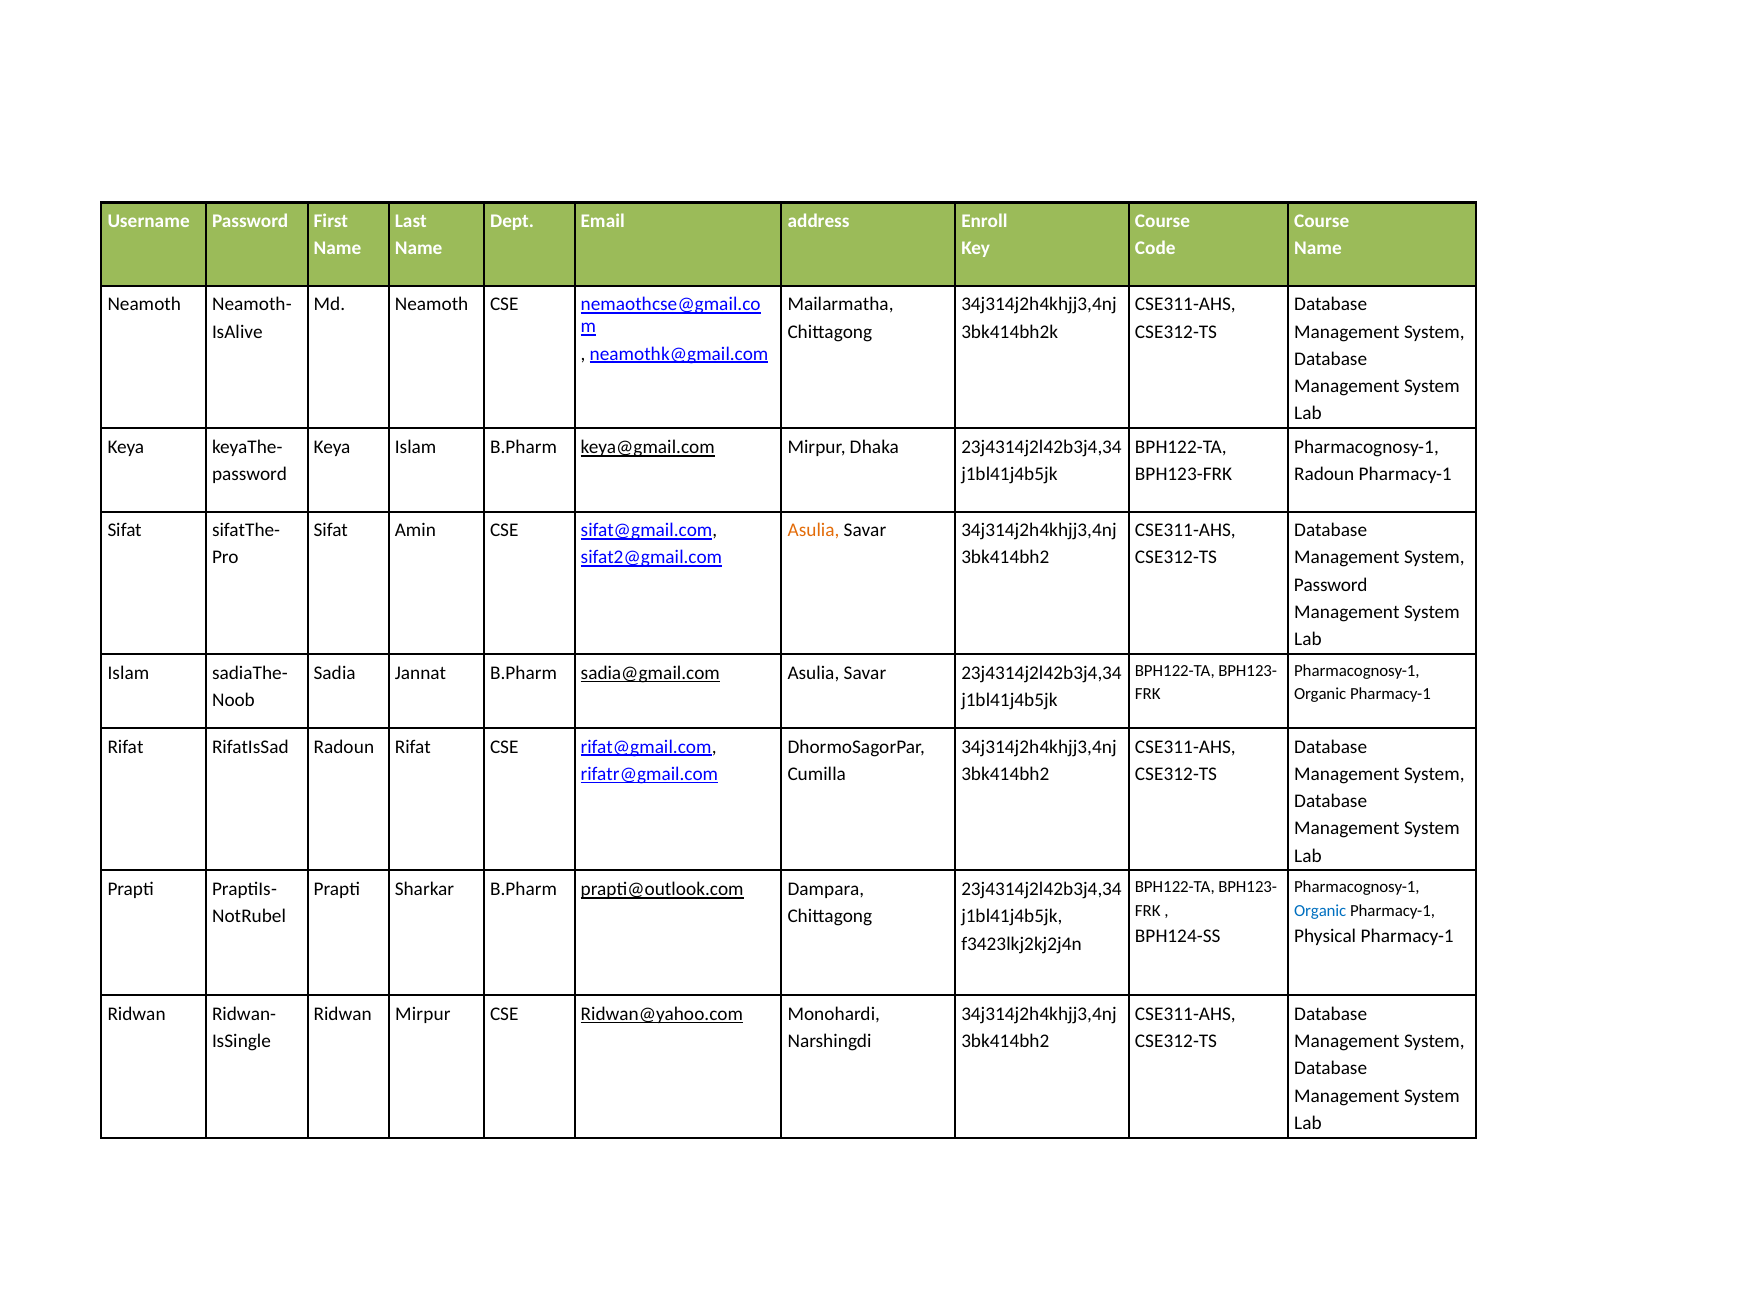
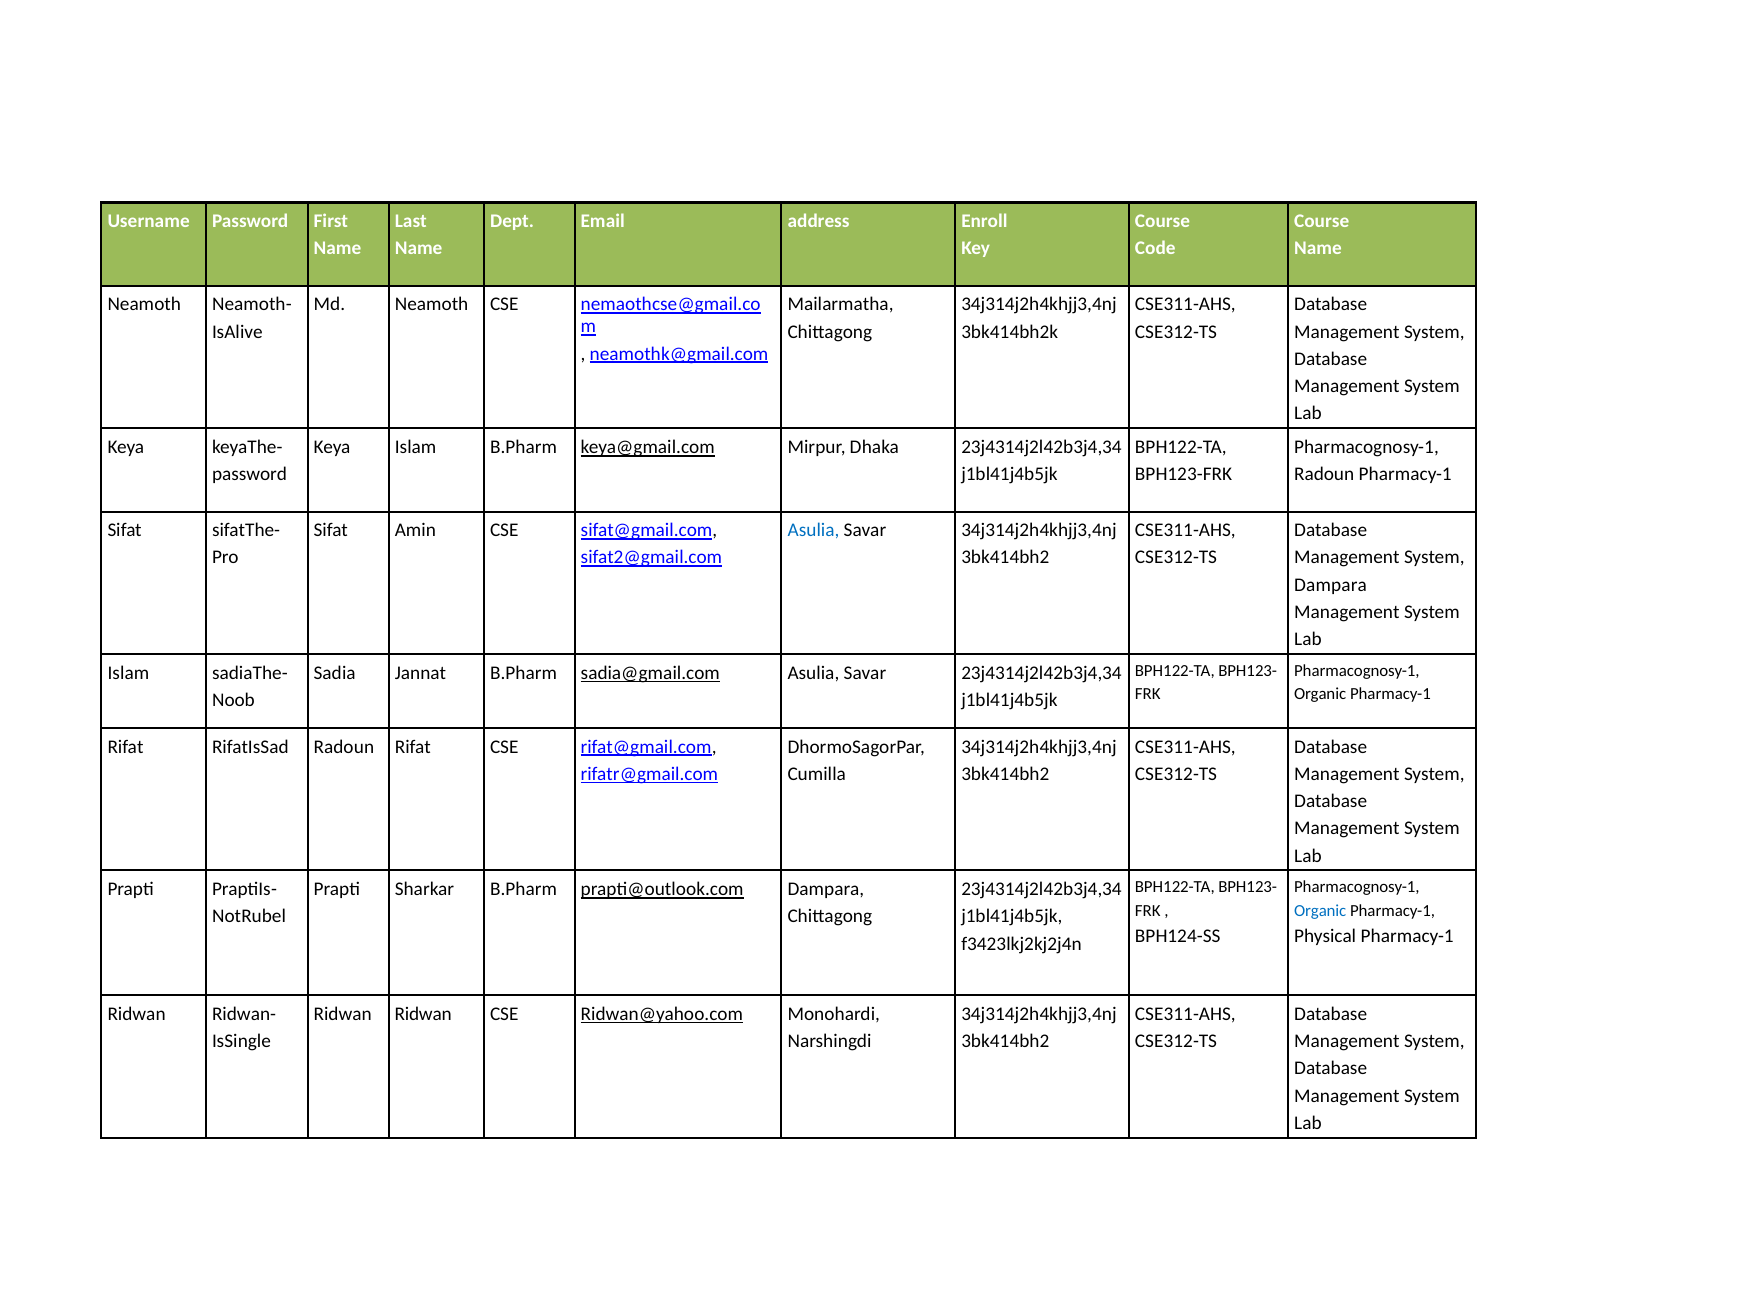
Asulia colour: orange -> blue (814, 531)
Password: Password -> Dampara (1331, 585)
Ridwan Mirpur: Mirpur -> Ridwan (423, 1014)
